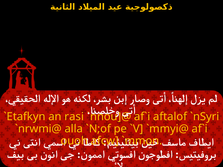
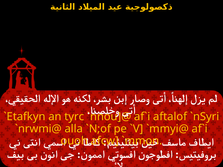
rasi: rasi -> tyrc (74, 117)
